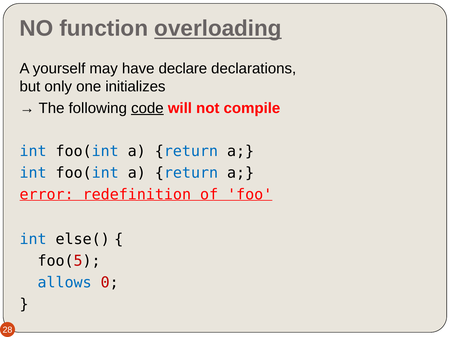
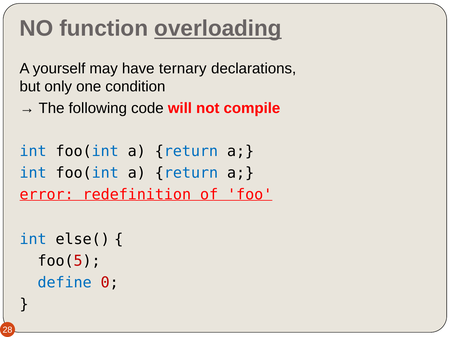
declare: declare -> ternary (183, 69)
initializes: initializes -> condition (135, 87)
code underline: present -> none (147, 108)
allows: allows -> define (65, 283)
